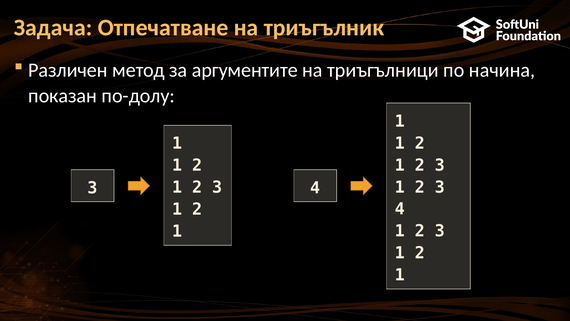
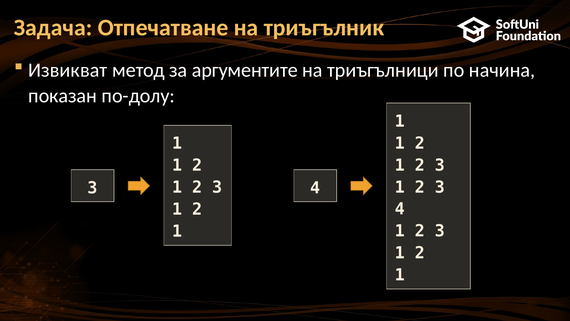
Различен: Различен -> Извикват (68, 70)
